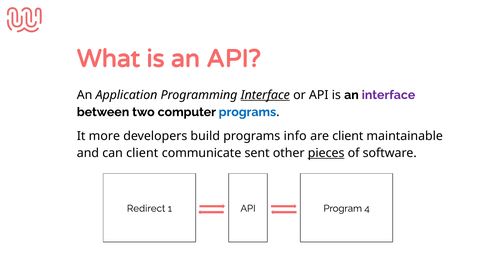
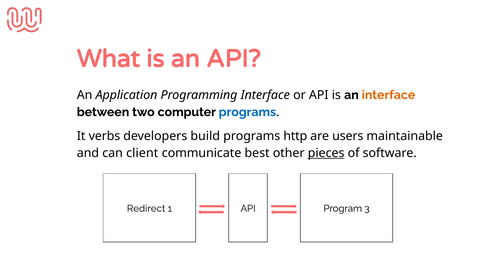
Interface underline: present -> none (265, 95)
interface colour: purple -> orange (388, 95)
more: more -> verbs (104, 136)
info: info -> http (295, 136)
are client: client -> users (348, 136)
sent: sent -> best (257, 153)
4: 4 -> 3 (367, 208)
